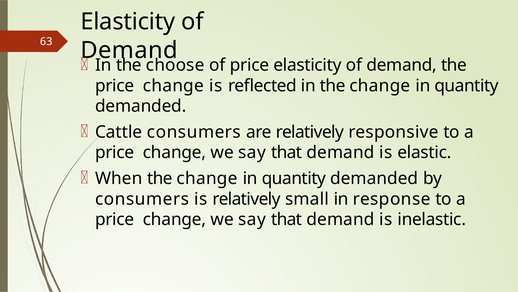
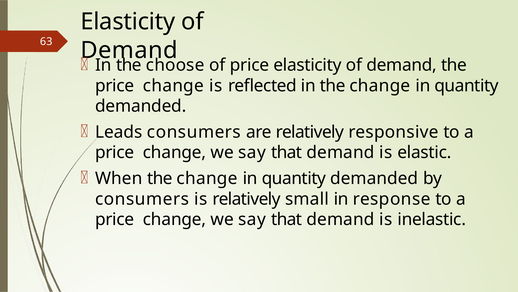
Cattle: Cattle -> Leads (119, 132)
